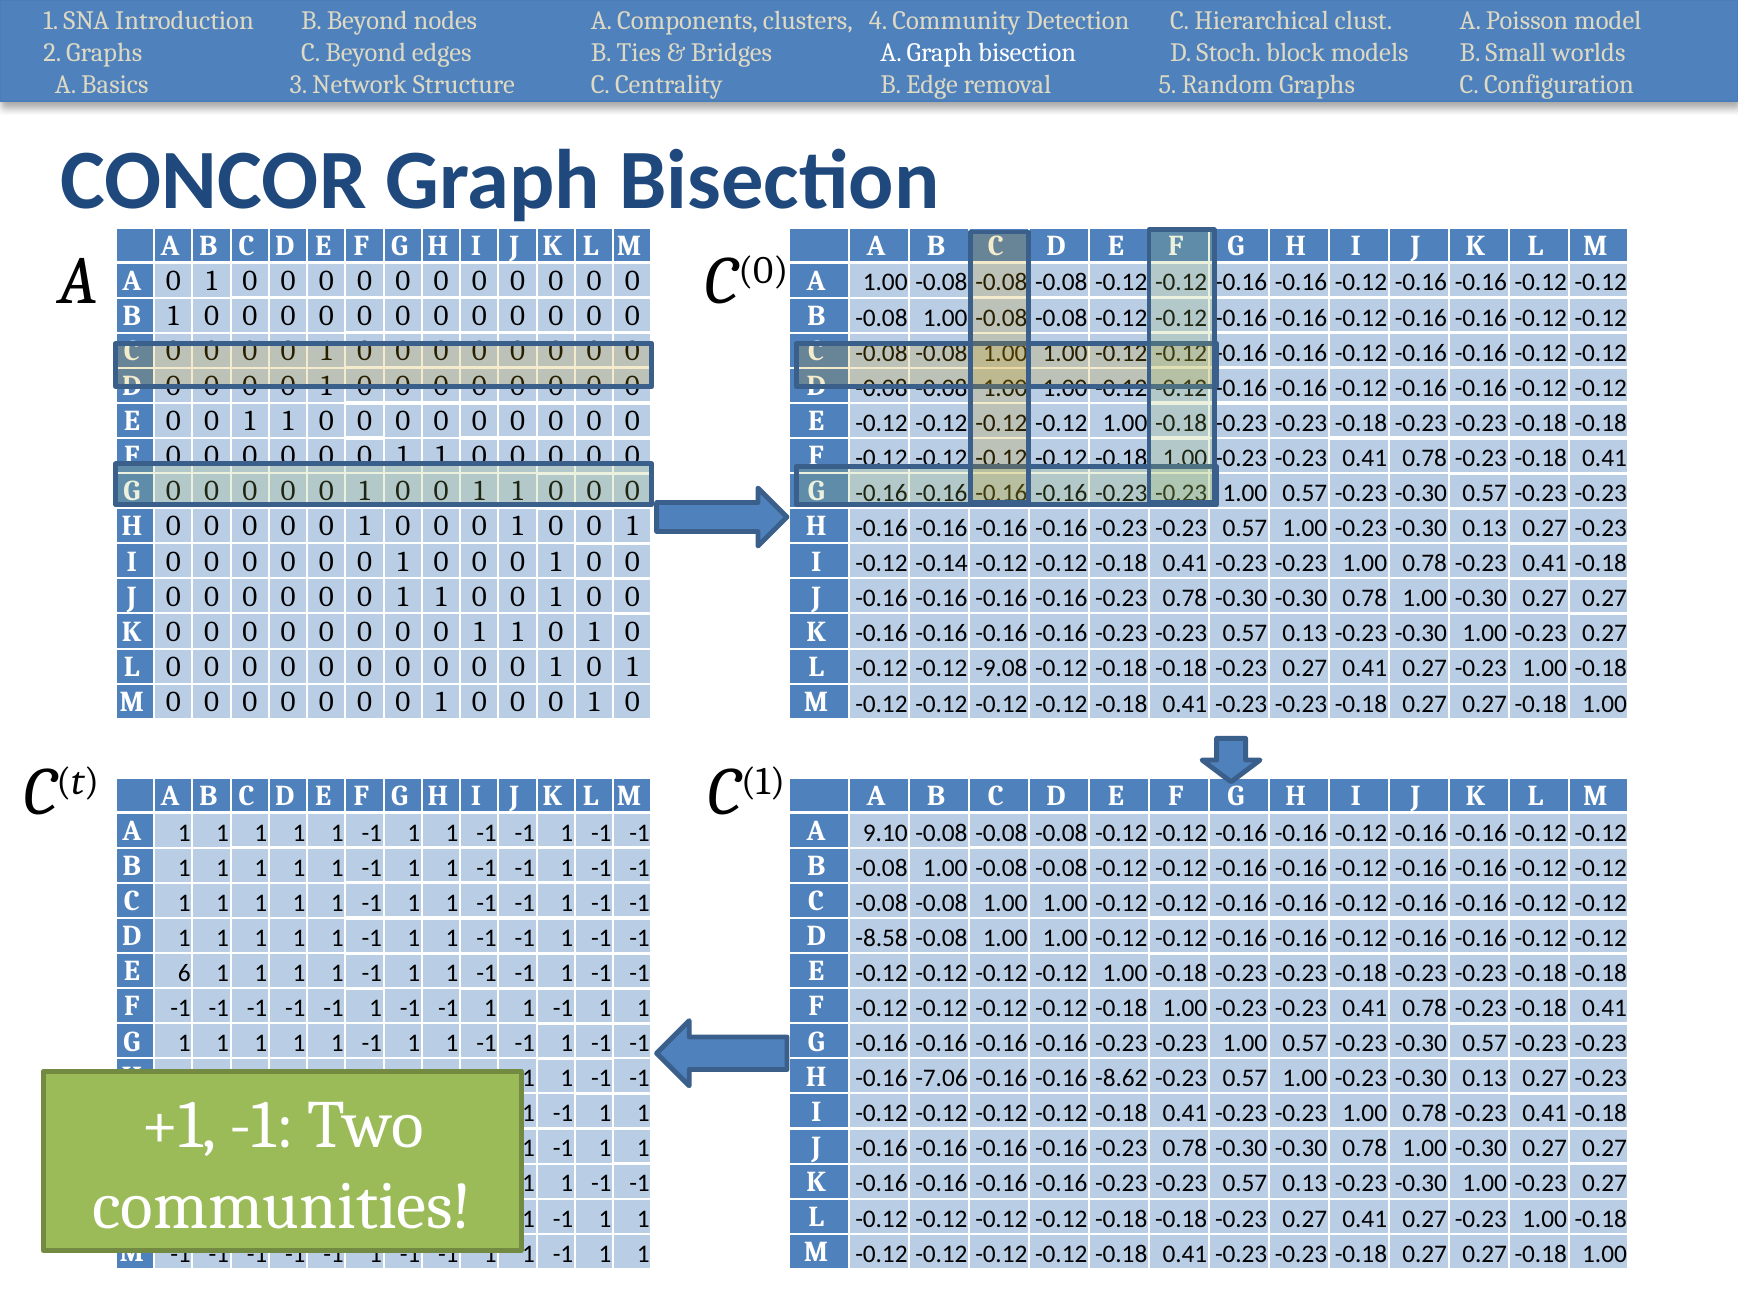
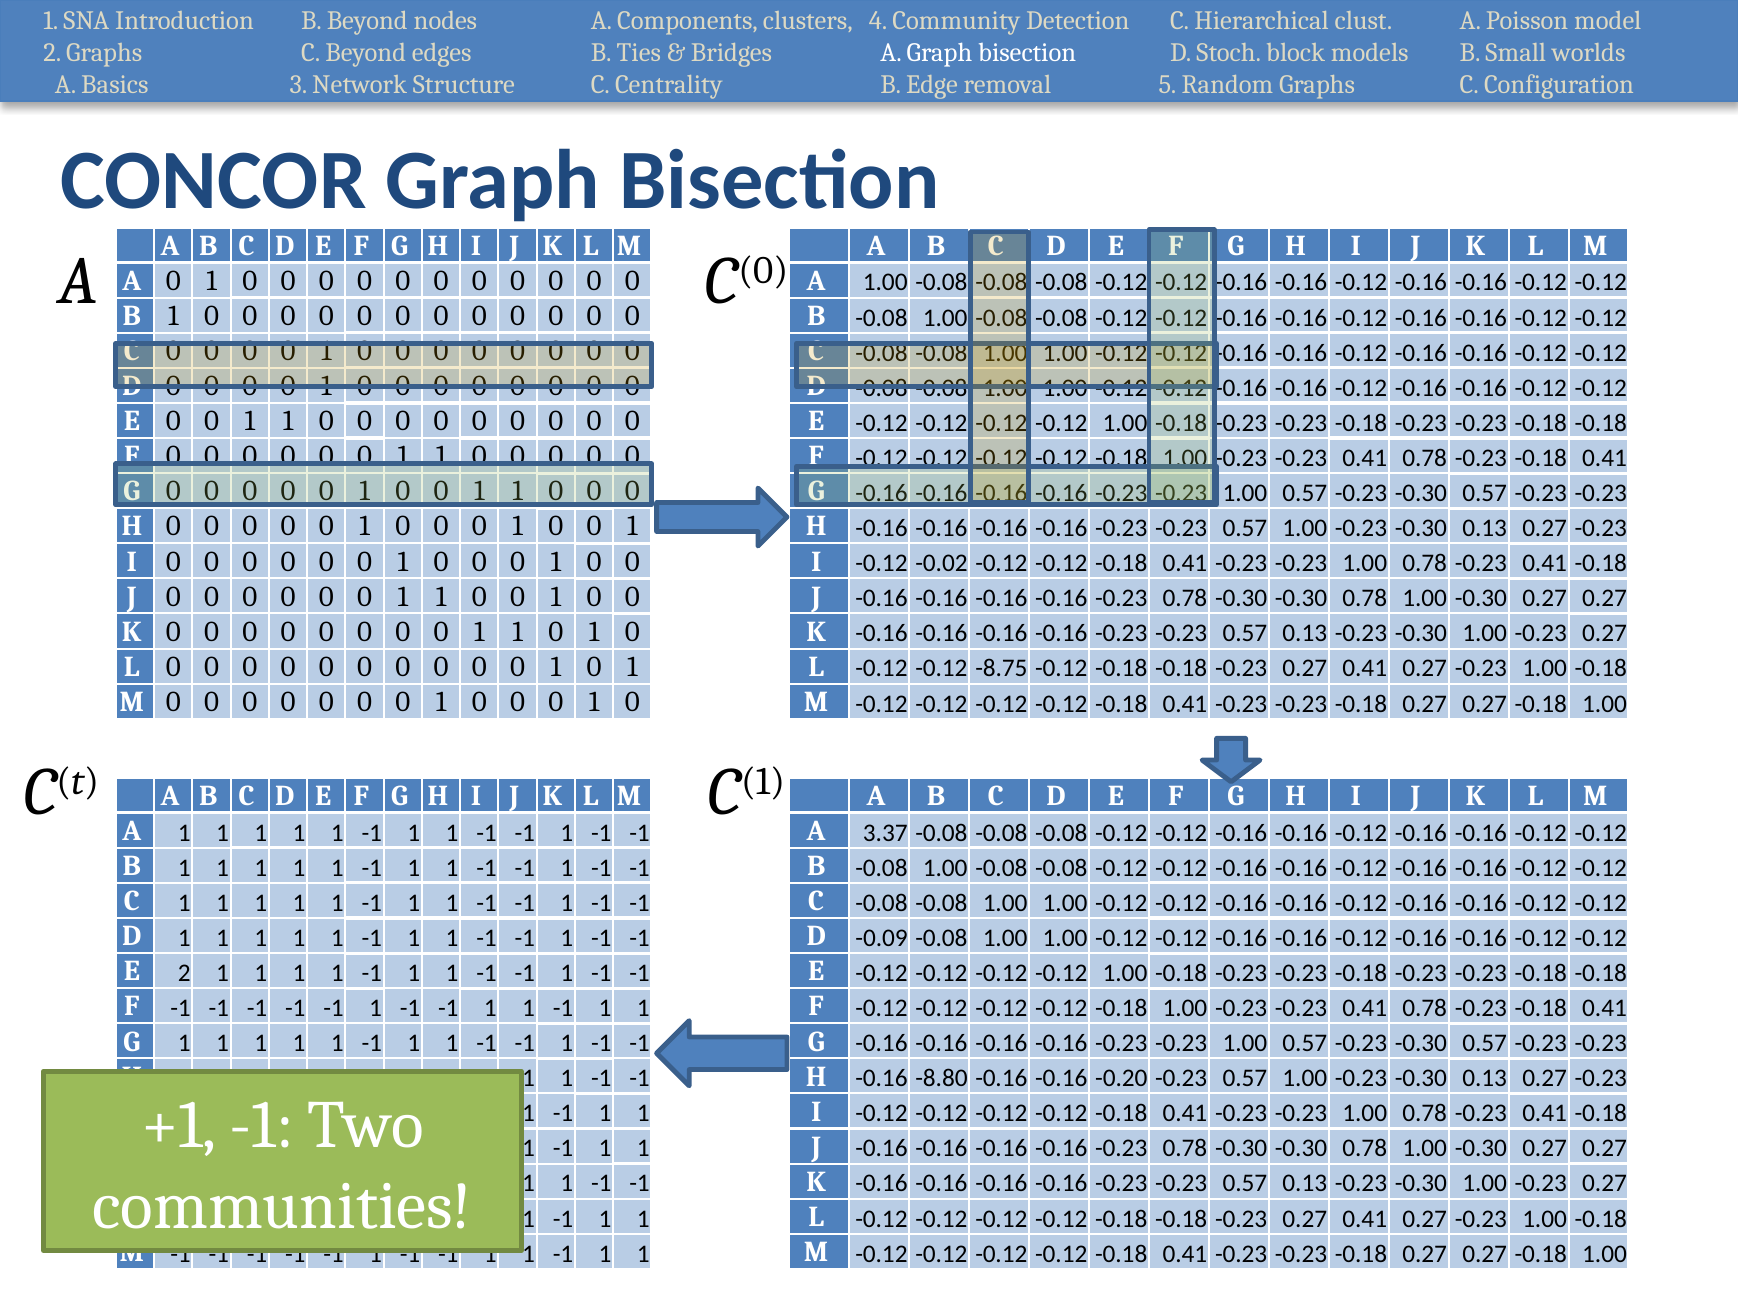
-0.14: -0.14 -> -0.02 (941, 564)
-9.08: -9.08 -> -8.75 (1001, 669)
9.10: 9.10 -> 3.37 (885, 833)
-8.58: -8.58 -> -0.09 (882, 938)
E 6: 6 -> 2 (184, 973)
-7.06: -7.06 -> -8.80 (941, 1079)
-8.62: -8.62 -> -0.20 (1121, 1079)
